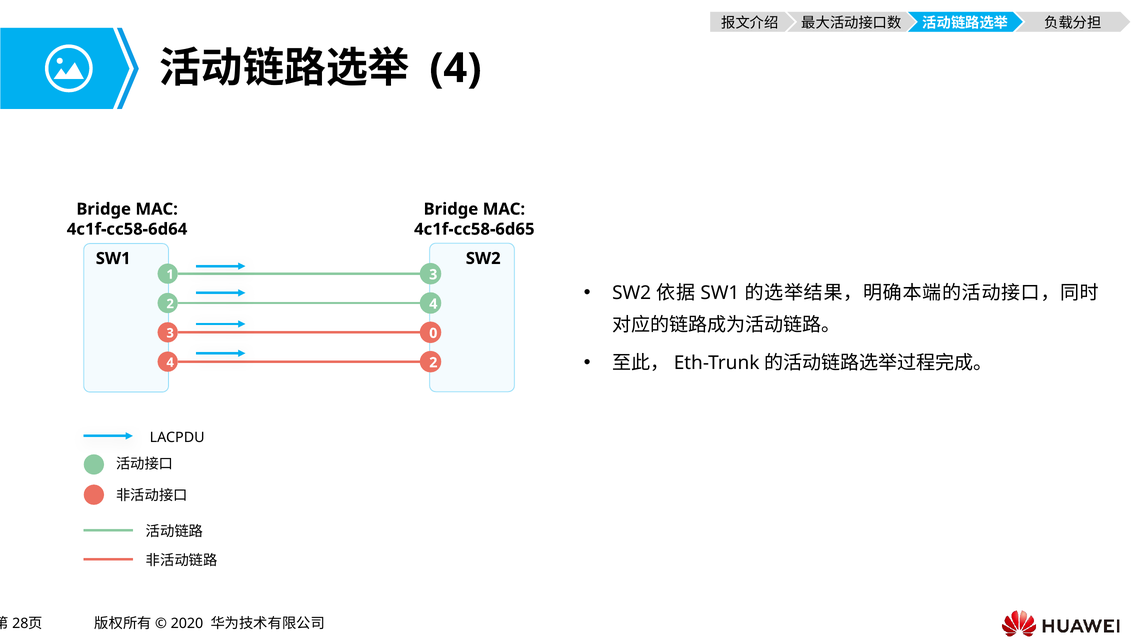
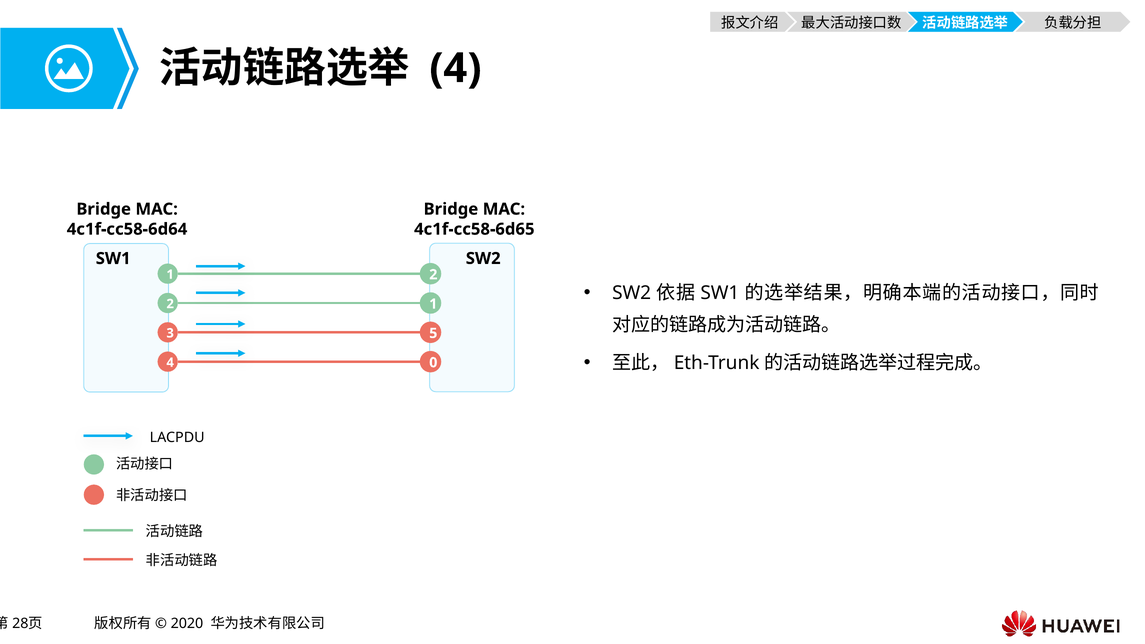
1 3: 3 -> 2 (433, 275)
2 4: 4 -> 1 (433, 304)
0: 0 -> 5 (433, 333)
4 2: 2 -> 0 (433, 363)
